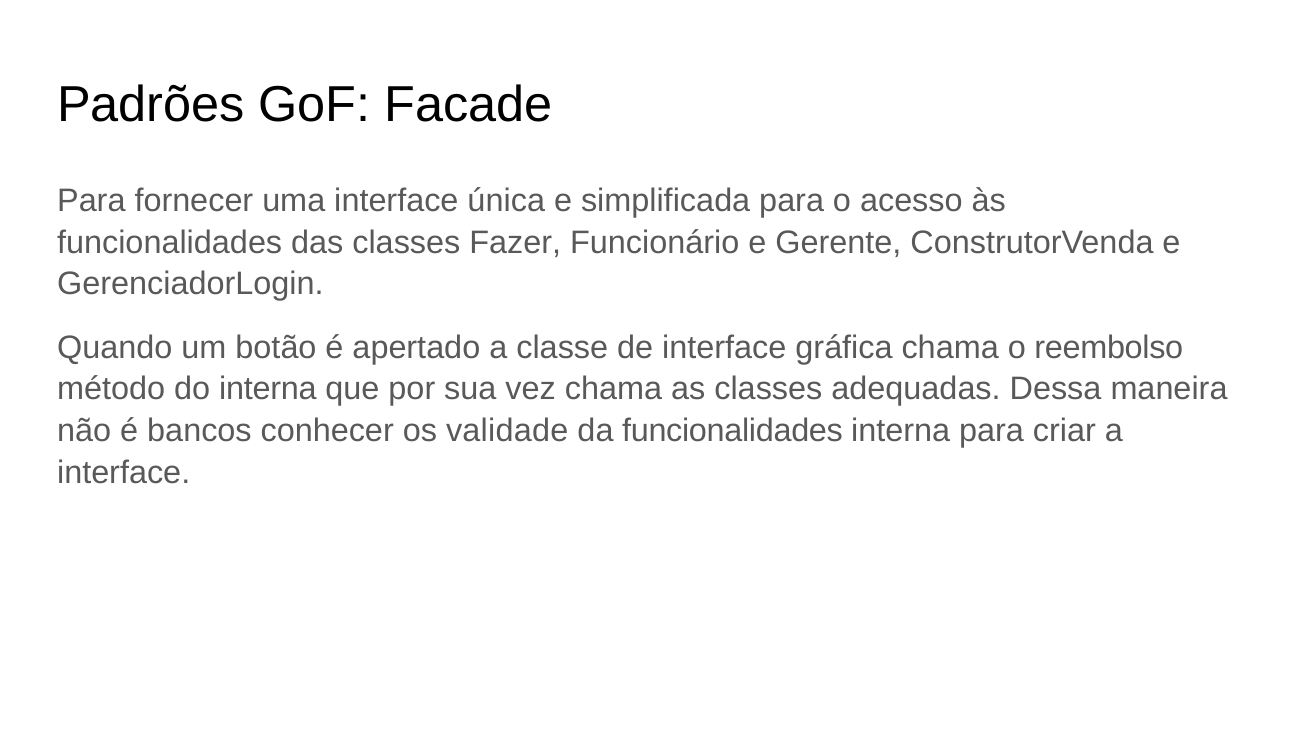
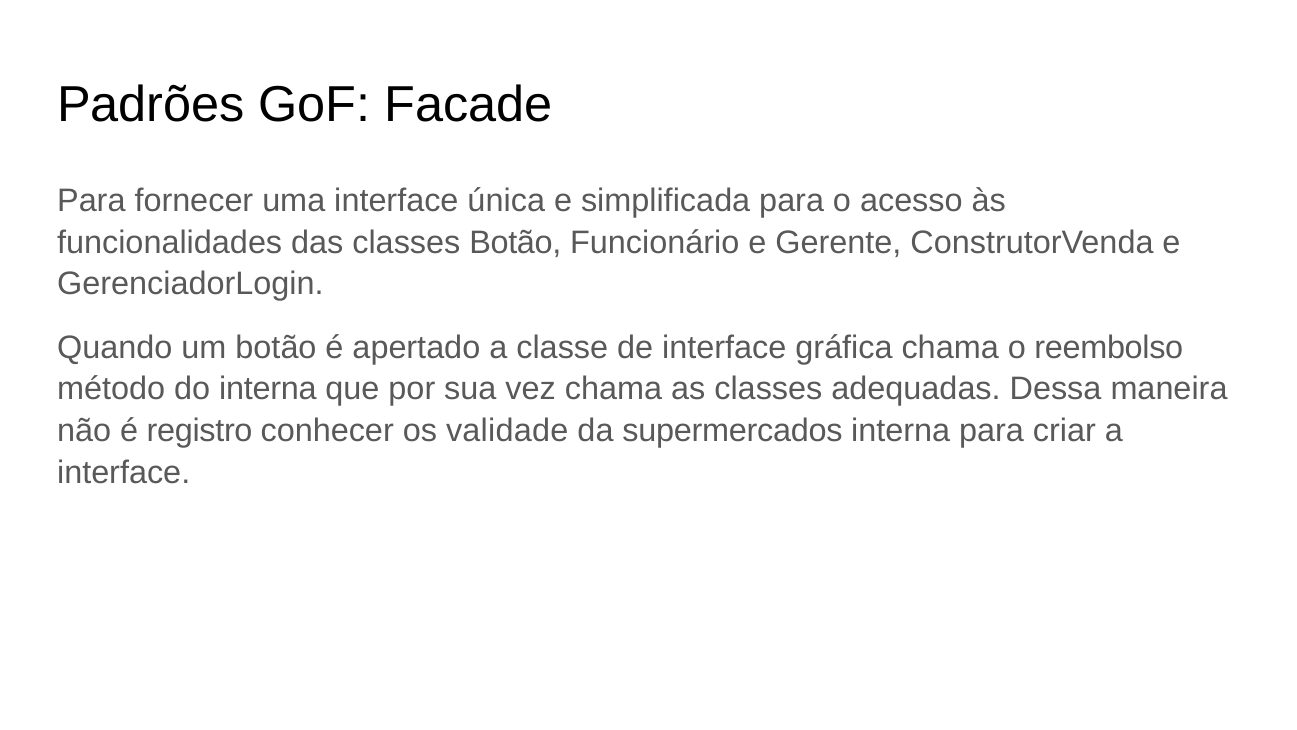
classes Fazer: Fazer -> Botão (515, 242)
bancos: bancos -> registro (200, 431)
da funcionalidades: funcionalidades -> supermercados (733, 431)
